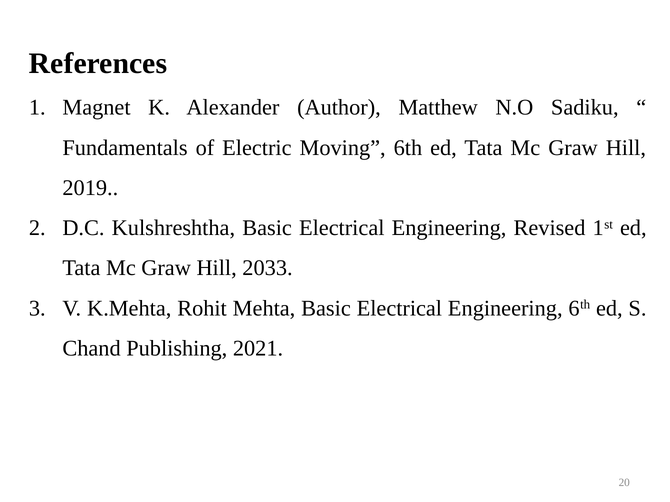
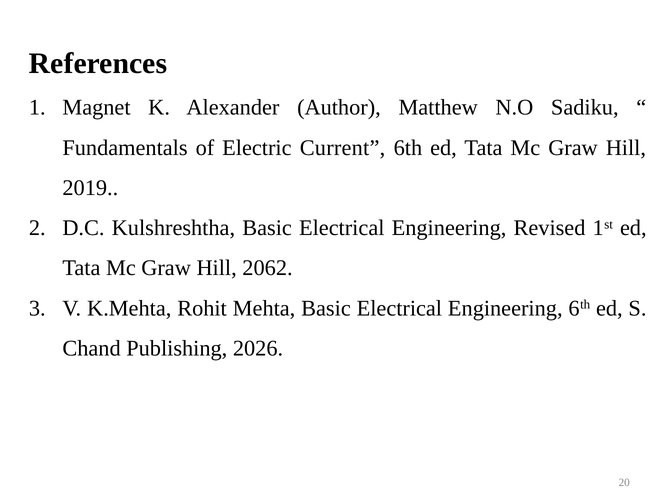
Moving: Moving -> Current (342, 148)
2033: 2033 -> 2062 (268, 268)
2021: 2021 -> 2026 (258, 349)
